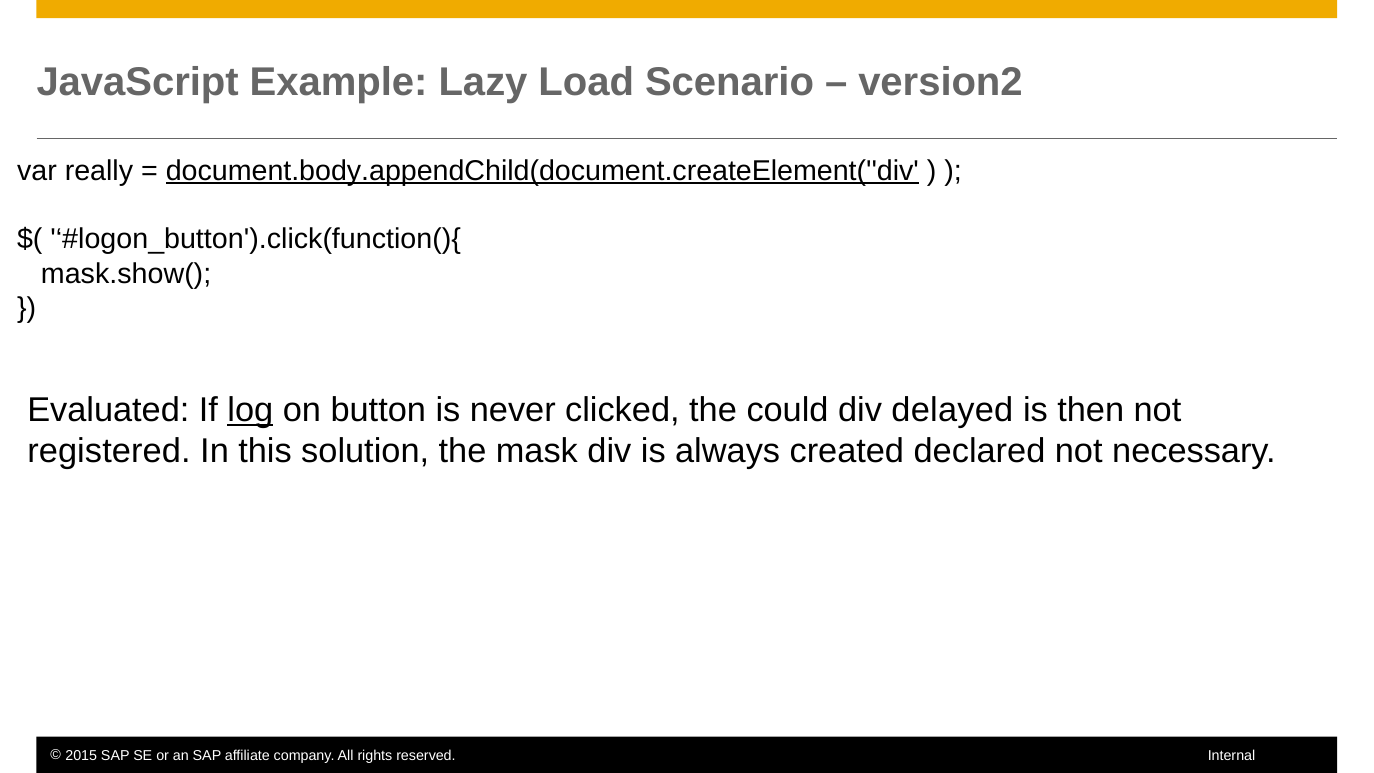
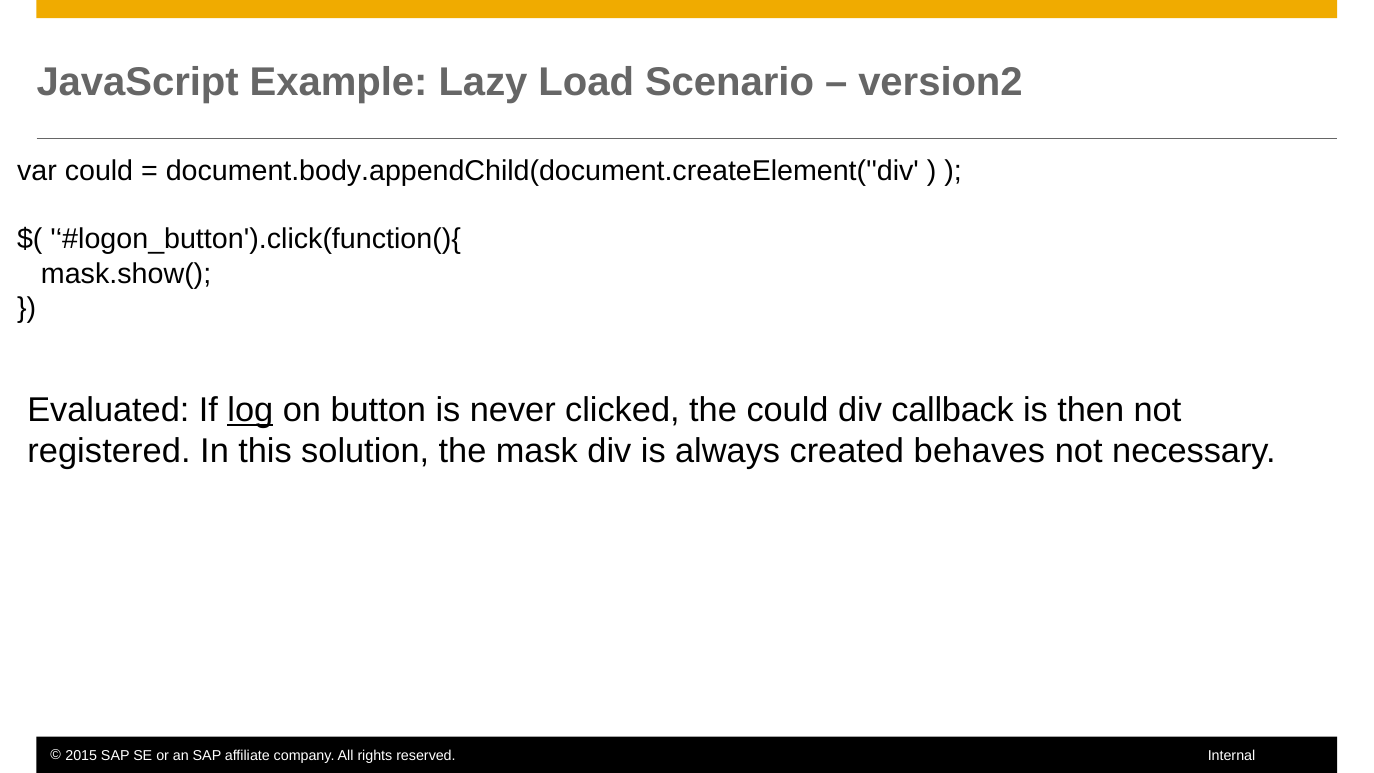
var really: really -> could (99, 171)
document.body.appendChild(document.createElement(''div underline: present -> none (542, 171)
delayed: delayed -> callback (953, 410)
declared: declared -> behaves (979, 452)
